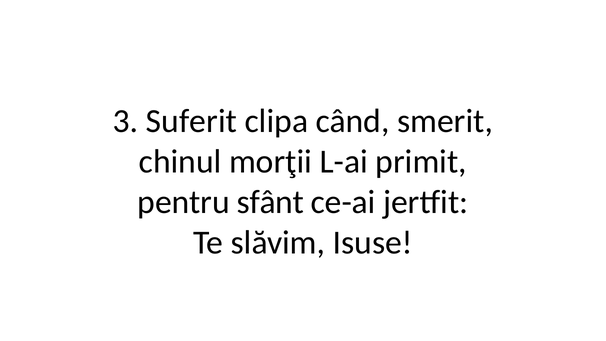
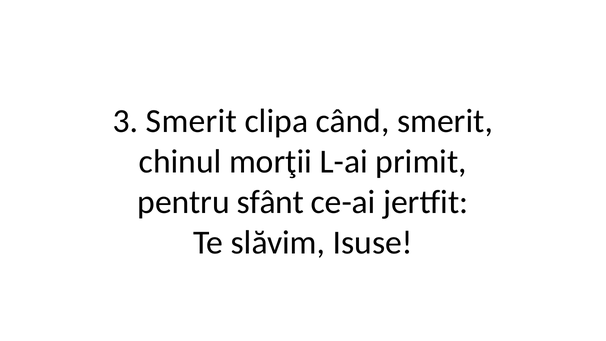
3 Suferit: Suferit -> Smerit (191, 121)
